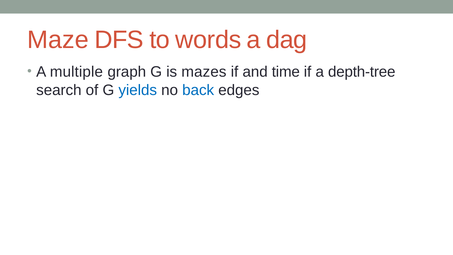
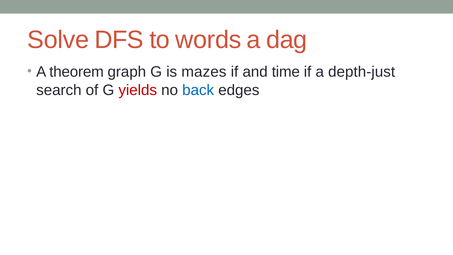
Maze: Maze -> Solve (58, 40)
multiple: multiple -> theorem (77, 72)
depth-tree: depth-tree -> depth-just (362, 72)
yields colour: blue -> red (138, 90)
